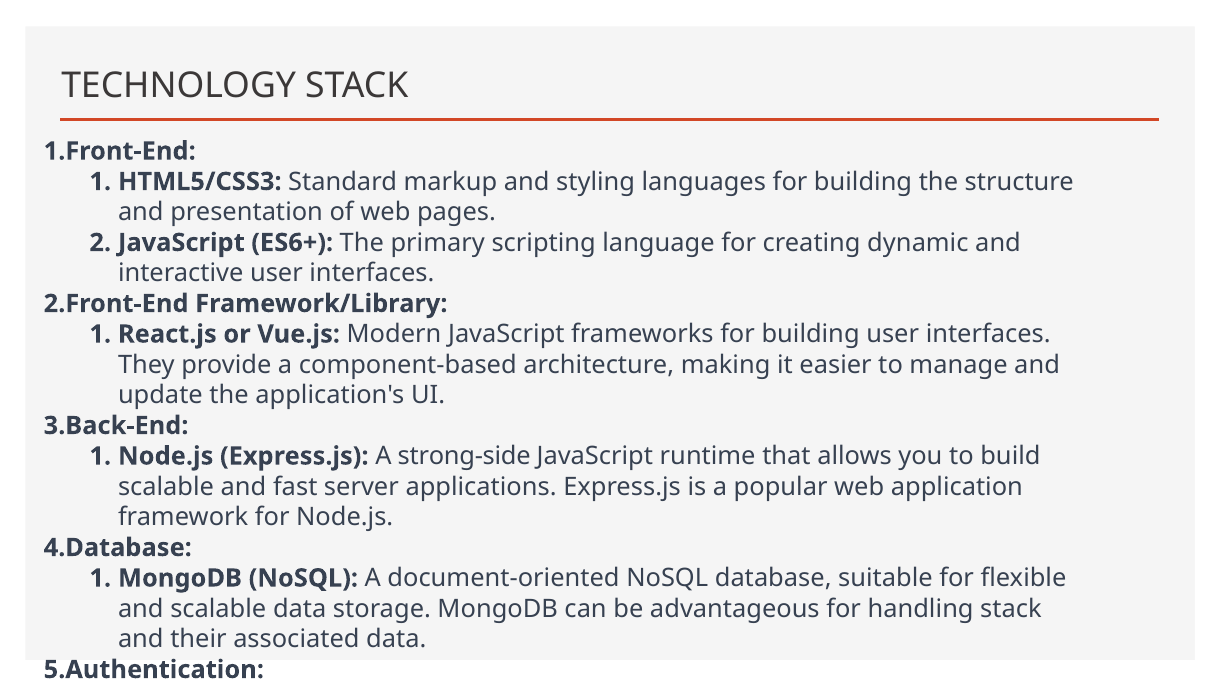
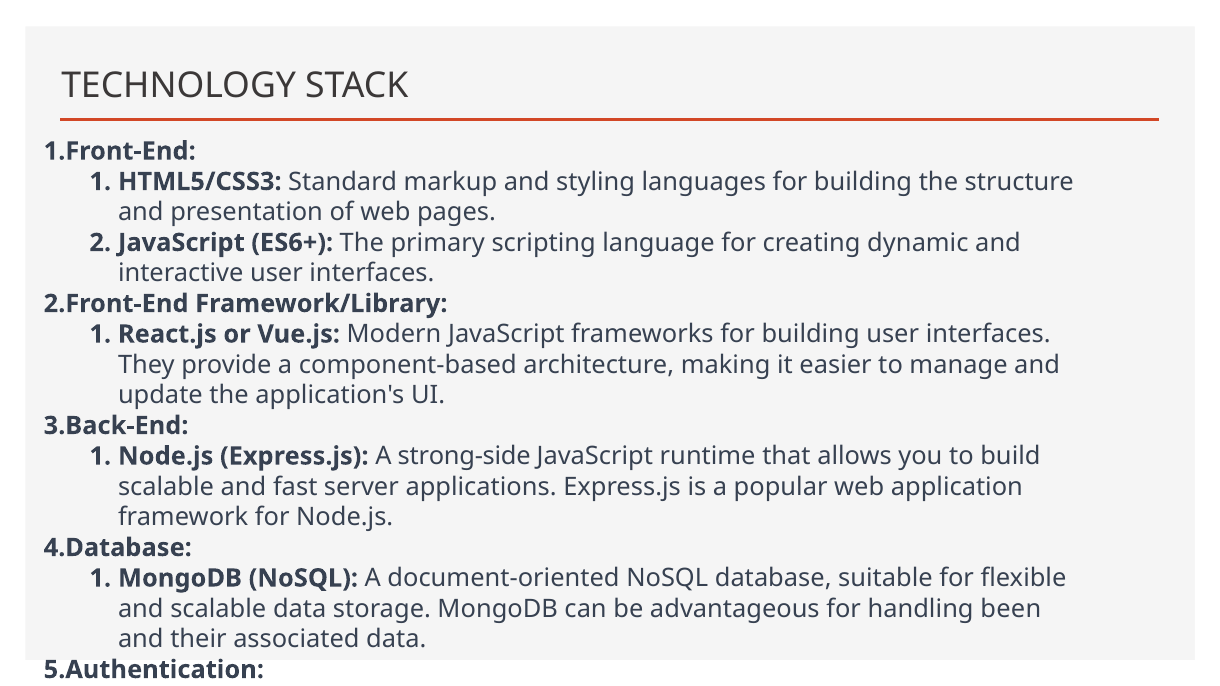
handling stack: stack -> been (1011, 609)
